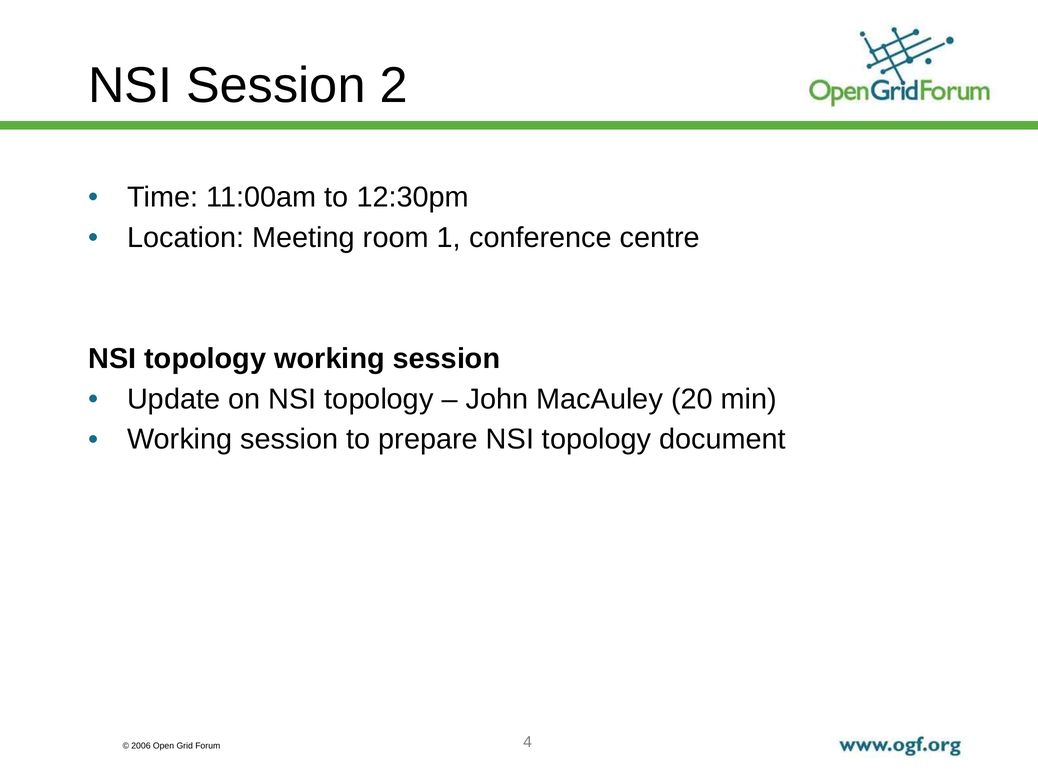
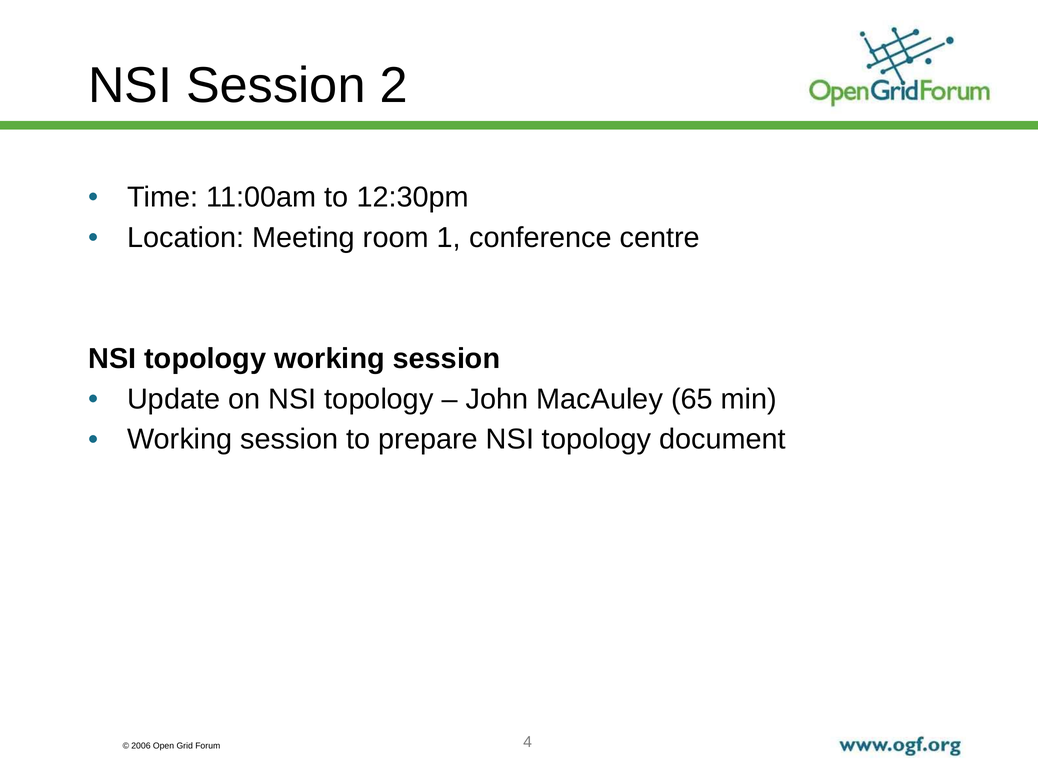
20: 20 -> 65 (692, 399)
